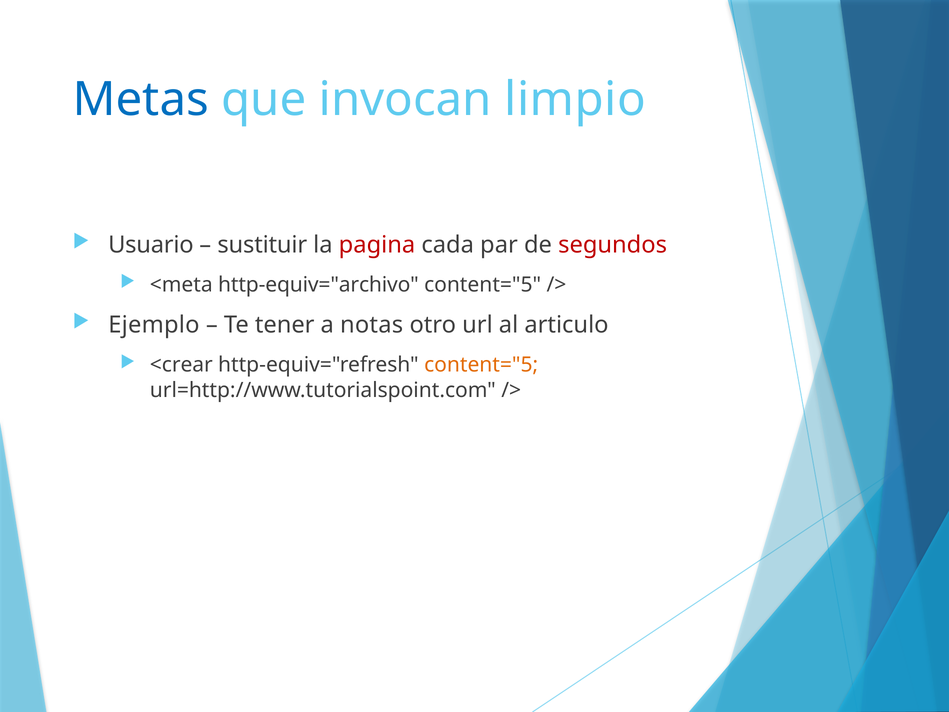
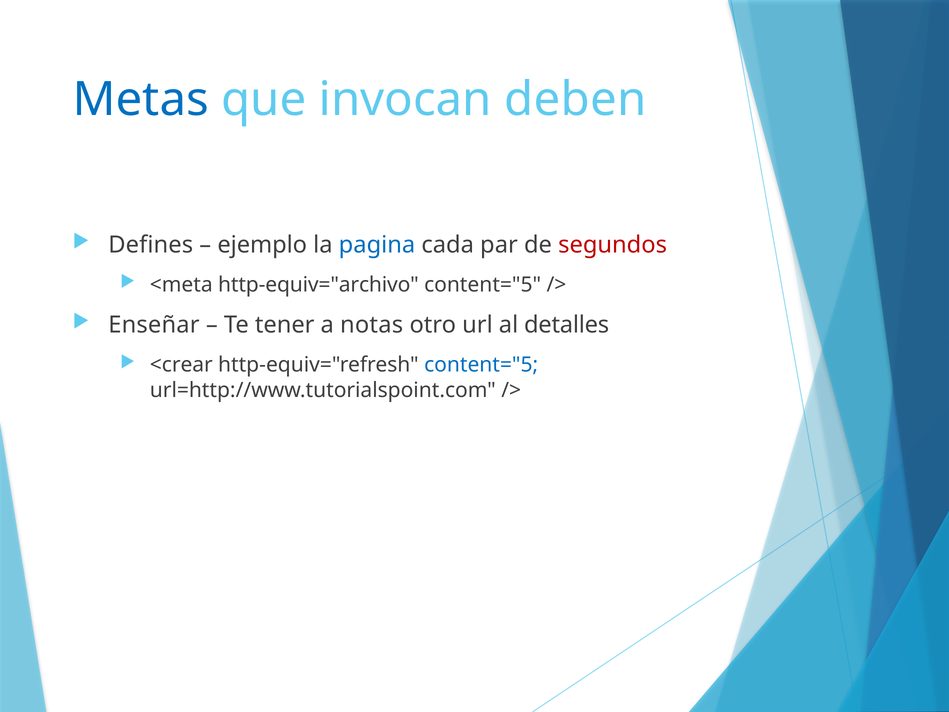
limpio: limpio -> deben (575, 100)
Usuario: Usuario -> Defines (151, 245)
sustituir: sustituir -> ejemplo (262, 245)
pagina colour: red -> blue (377, 245)
Ejemplo: Ejemplo -> Enseñar (154, 325)
articulo: articulo -> detalles (567, 325)
content="5 colour: orange -> blue (481, 365)
